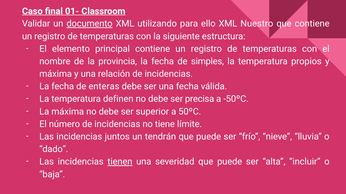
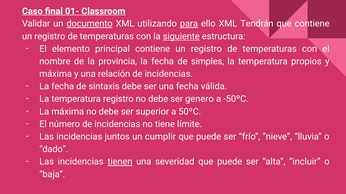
para underline: none -> present (189, 24)
Nuestro: Nuestro -> Tendrán (257, 24)
siguiente underline: none -> present (181, 36)
enteras: enteras -> sintaxis (104, 87)
temperatura definen: definen -> registro (118, 99)
precisa: precisa -> genero (200, 99)
tendrán: tendrán -> cumplir (160, 137)
